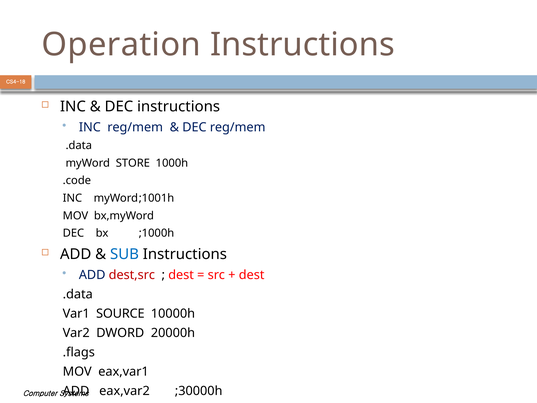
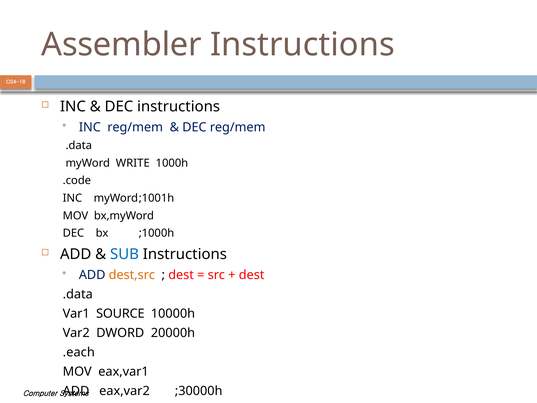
Operation: Operation -> Assembler (122, 45)
STORE: STORE -> WRITE (133, 163)
dest,src colour: red -> orange (132, 275)
.flags: .flags -> .each (79, 352)
